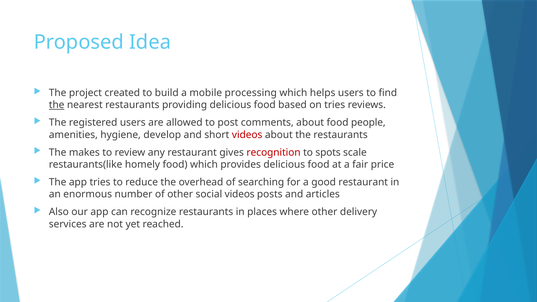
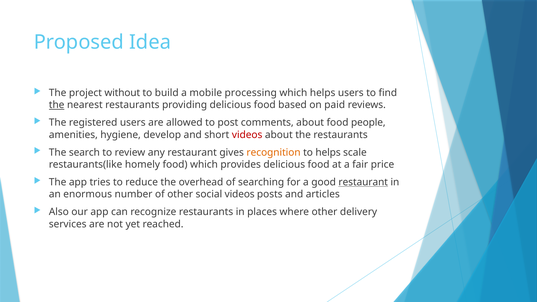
created: created -> without (122, 93)
on tries: tries -> paid (335, 105)
makes: makes -> search (84, 152)
recognition colour: red -> orange (274, 152)
to spots: spots -> helps (328, 152)
restaurant underline: none -> present (363, 182)
